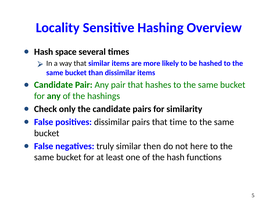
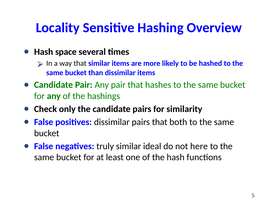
time: time -> both (178, 122)
then: then -> ideal (152, 146)
